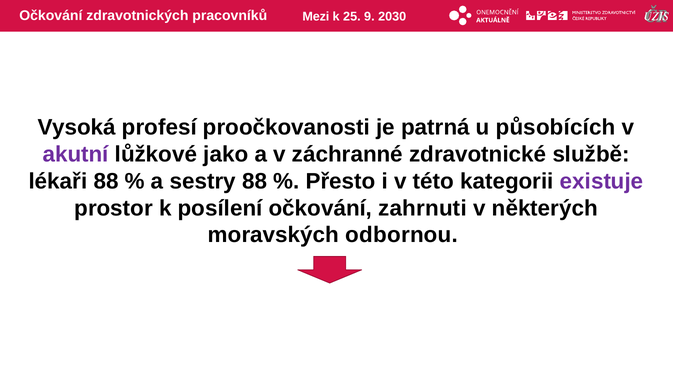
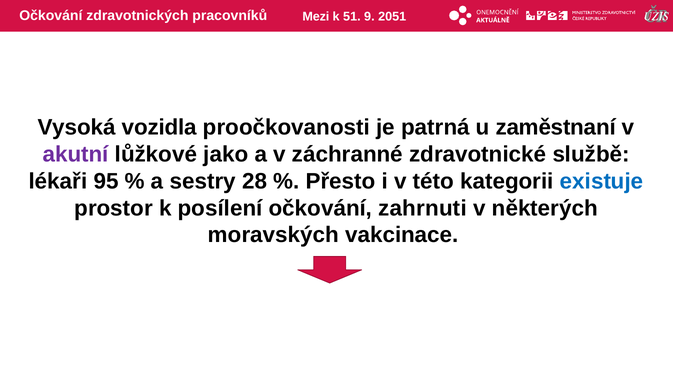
25: 25 -> 51 (352, 17)
2030: 2030 -> 2051 (392, 17)
profesí: profesí -> vozidla (159, 128)
působících: působících -> zaměstnaní (556, 128)
lékaři 88: 88 -> 95 (106, 182)
sestry 88: 88 -> 28 (255, 182)
existuje colour: purple -> blue (602, 182)
odbornou: odbornou -> vakcinace (402, 235)
